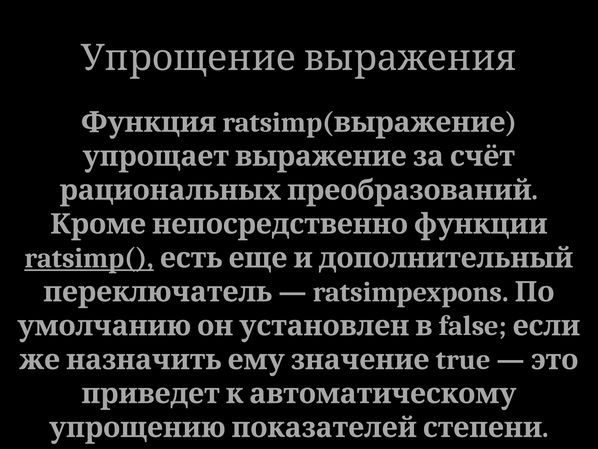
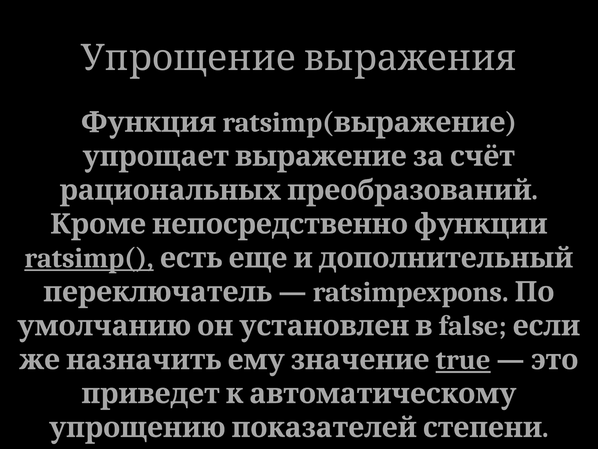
true underline: none -> present (463, 359)
